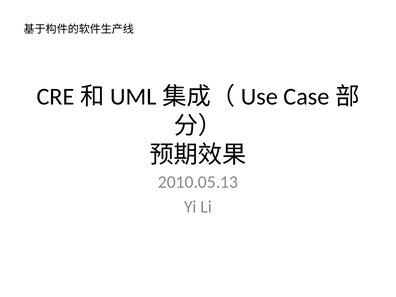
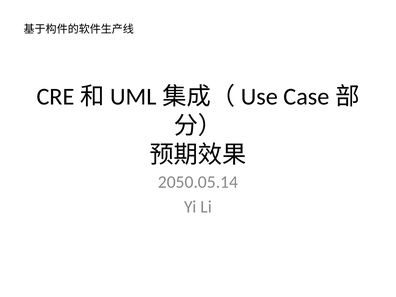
2010.05.13: 2010.05.13 -> 2050.05.14 (198, 182)
